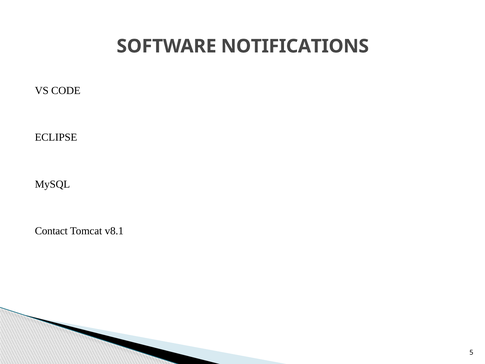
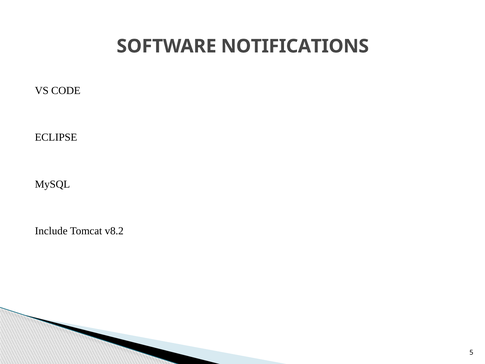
Contact: Contact -> Include (51, 231)
v8.1: v8.1 -> v8.2 (114, 231)
